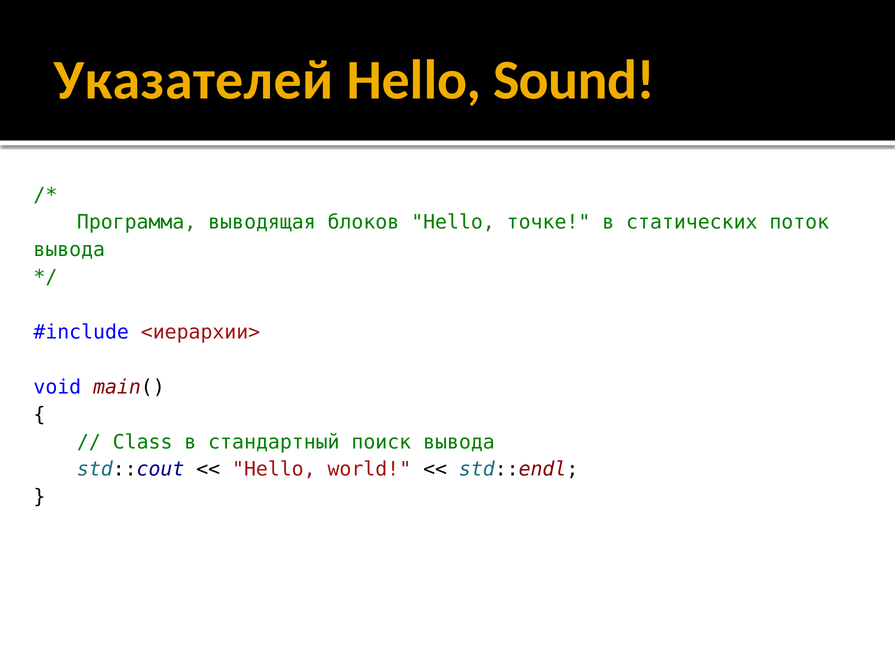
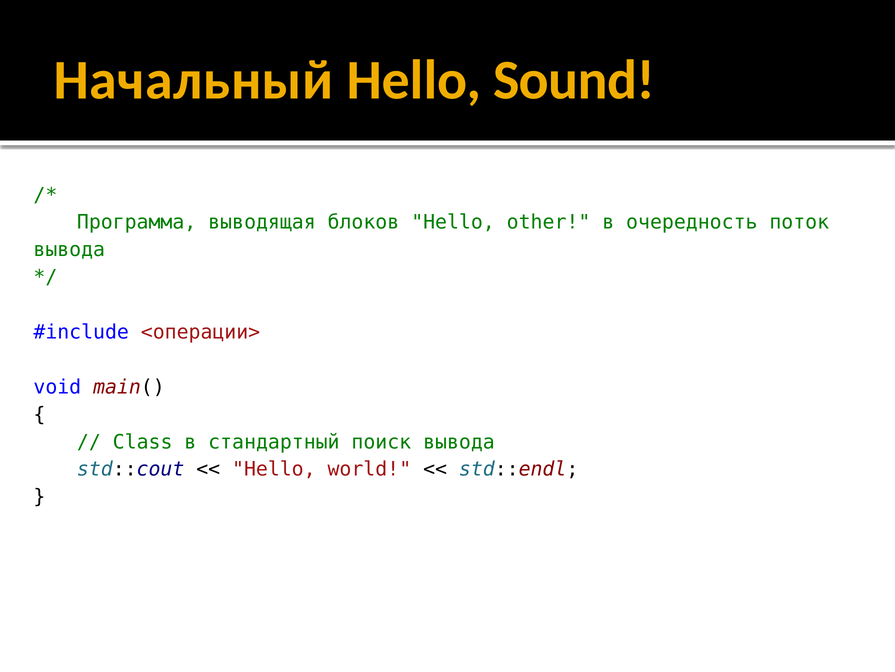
Указателей: Указателей -> Начальный (193, 80)
точке: точке -> other (549, 222)
статических: статических -> очередность (692, 222)
<иерархии>: <иерархии> -> <операции> (201, 332)
